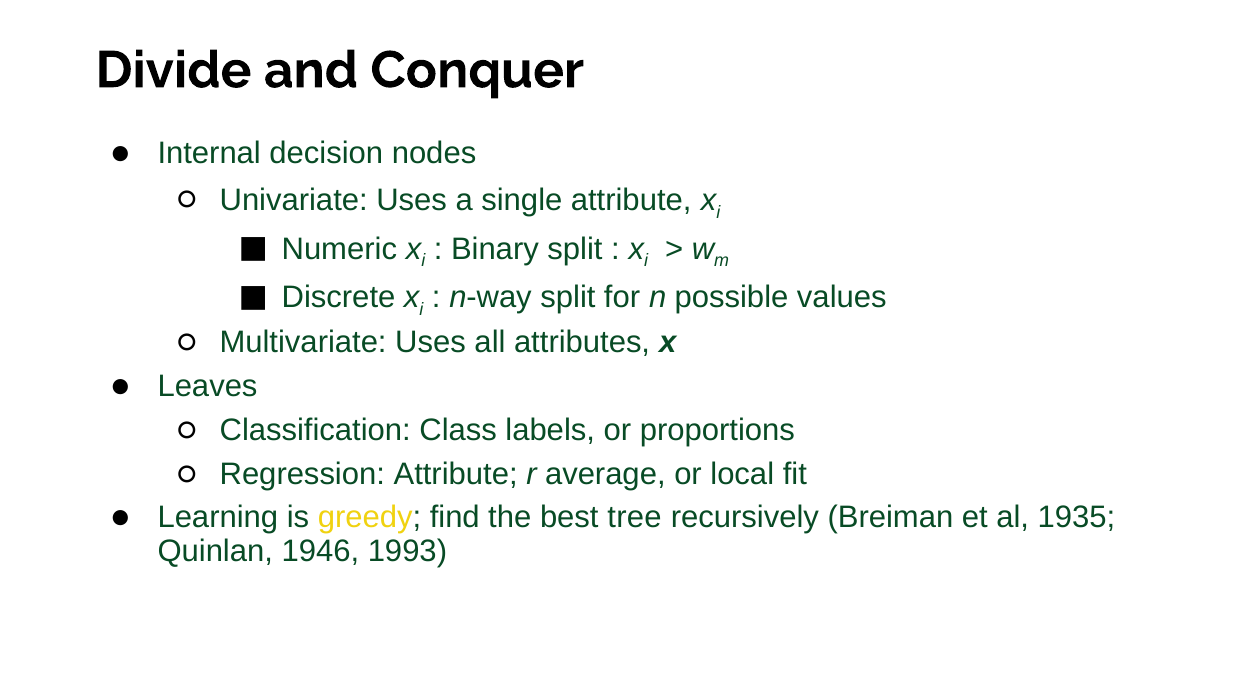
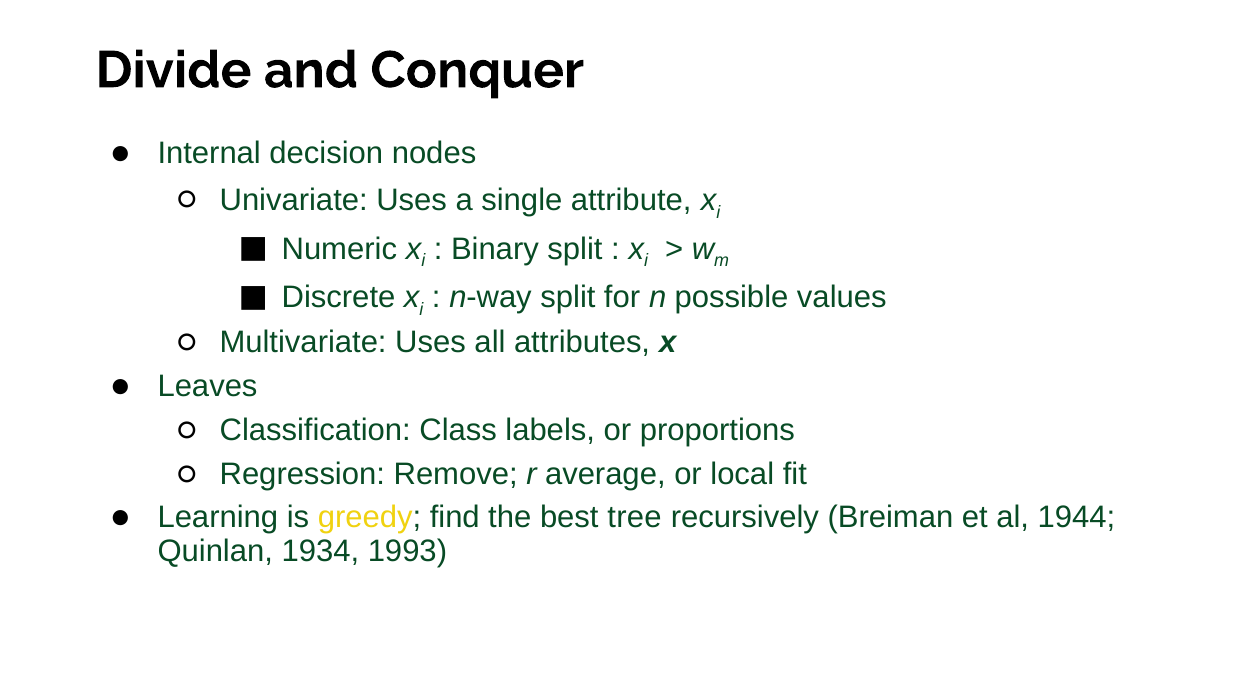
Regression Attribute: Attribute -> Remove (456, 474)
1935: 1935 -> 1944 (1076, 518)
1946: 1946 -> 1934 (320, 551)
